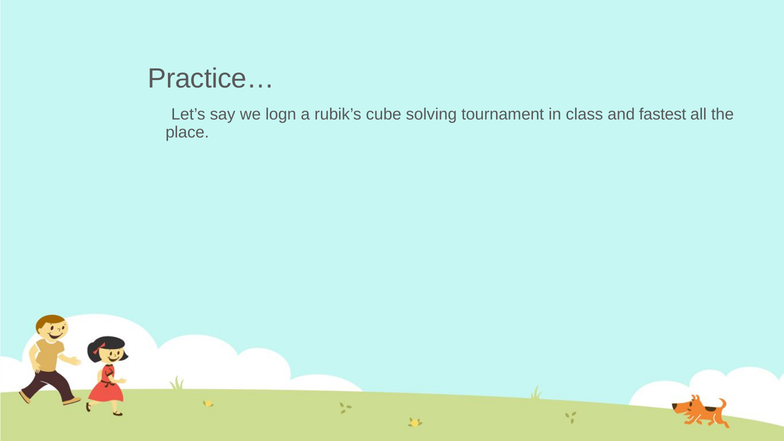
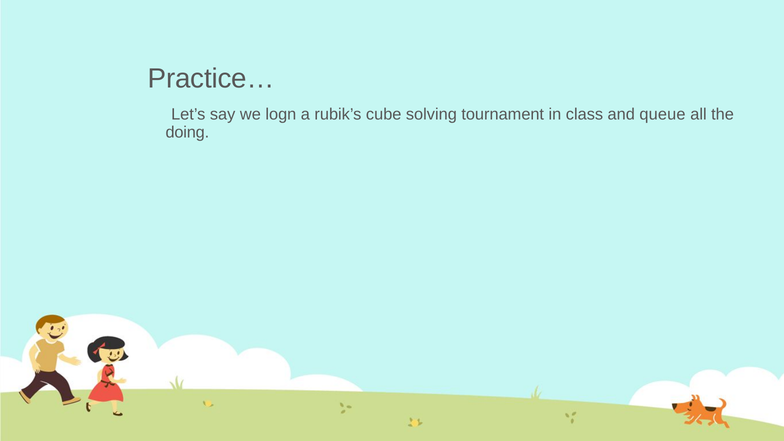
fastest: fastest -> queue (663, 115)
place: place -> doing (187, 132)
